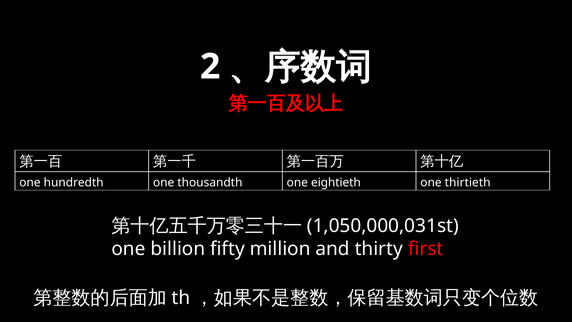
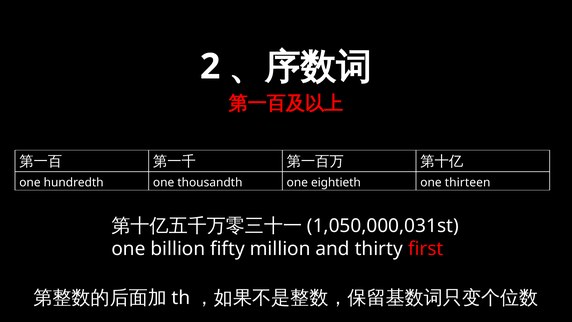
thirtieth: thirtieth -> thirteen (468, 182)
